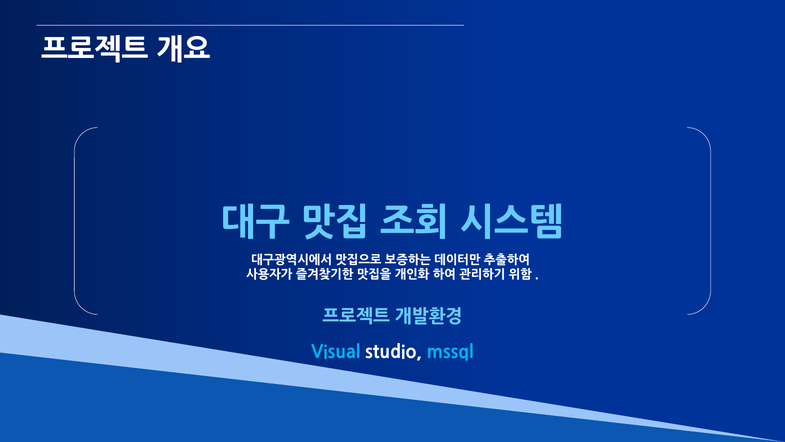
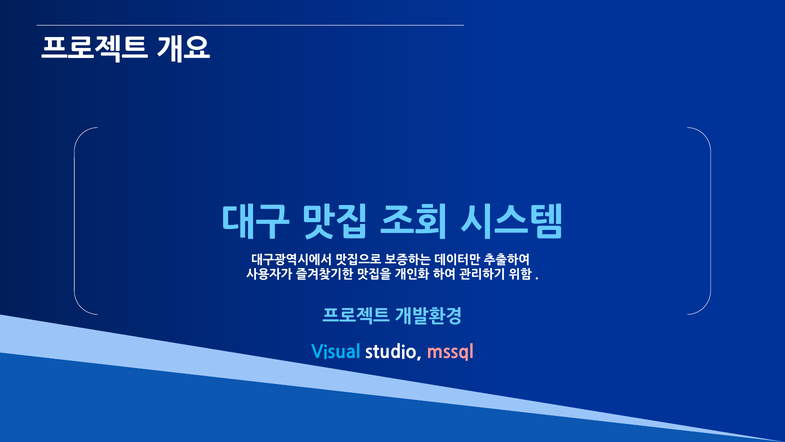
mssql colour: light blue -> pink (450, 352)
